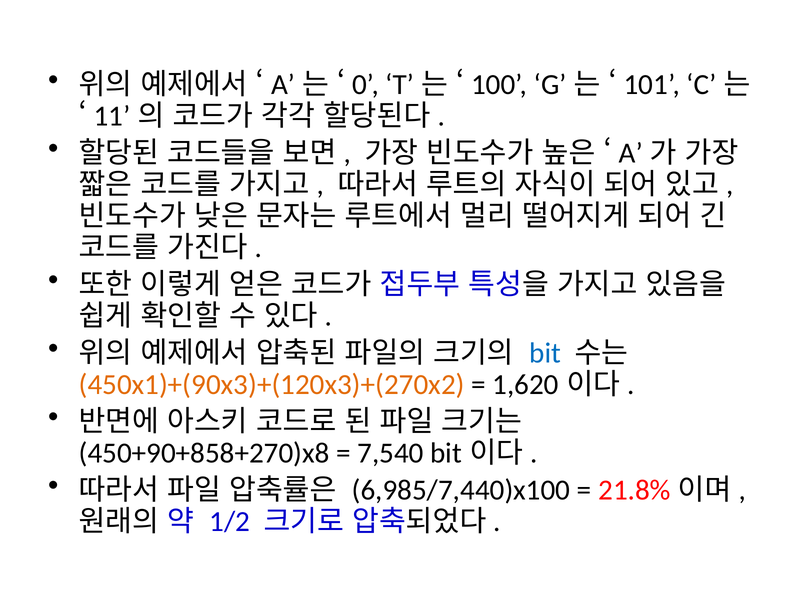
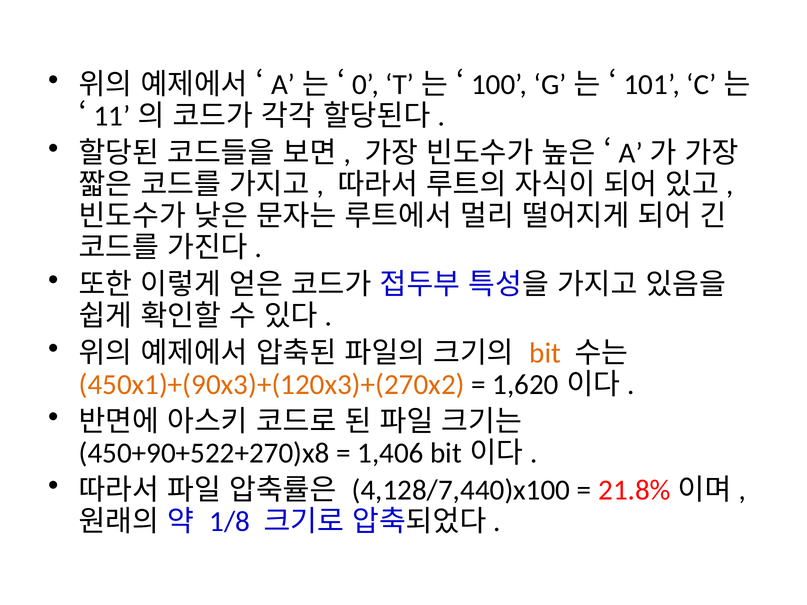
bit colour: blue -> orange (545, 353)
450+90+858+270)x8: 450+90+858+270)x8 -> 450+90+522+270)x8 (204, 453)
7,540: 7,540 -> 1,406 (390, 453)
6,985/7,440)x100: 6,985/7,440)x100 -> 4,128/7,440)x100 (461, 490)
1/2: 1/2 -> 1/8 (230, 522)
